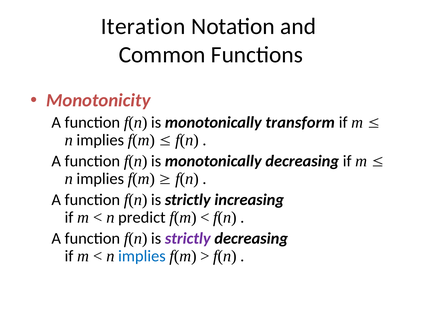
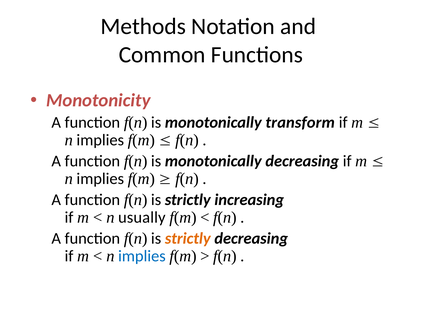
Iteration: Iteration -> Methods (143, 27)
predict: predict -> usually (142, 218)
strictly colour: purple -> orange (188, 239)
